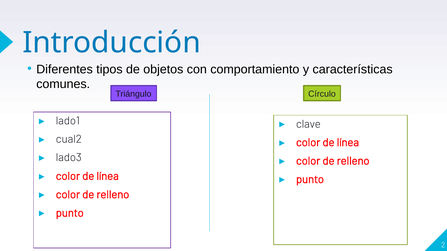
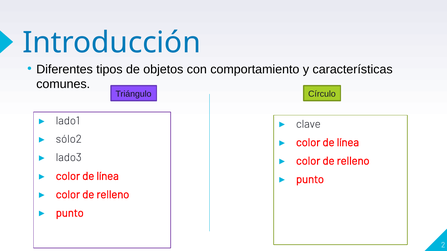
cual2: cual2 -> sólo2 (69, 139)
